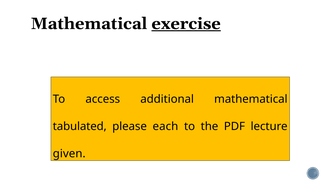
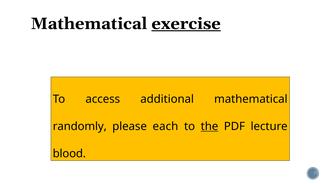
tabulated: tabulated -> randomly (80, 127)
the underline: none -> present (209, 127)
given: given -> blood (69, 154)
